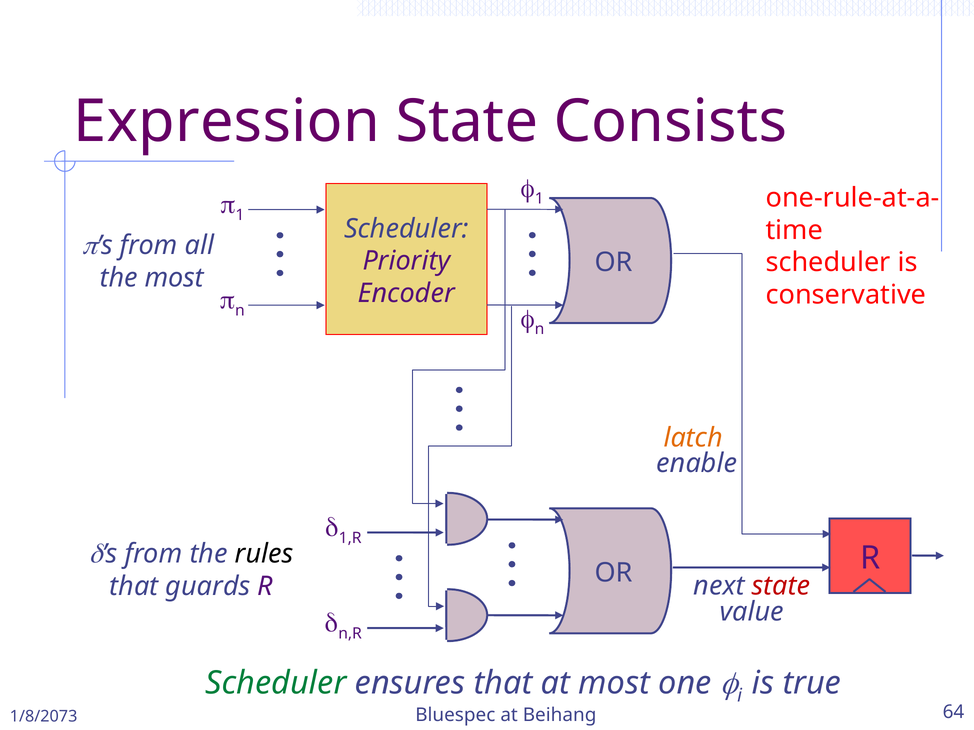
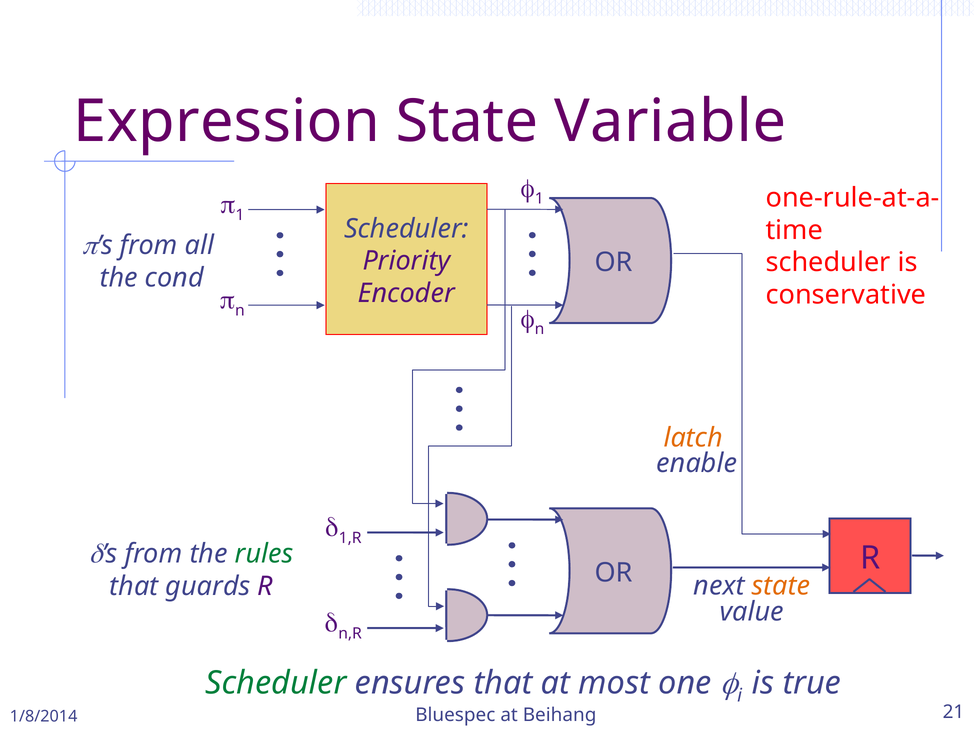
Consists: Consists -> Variable (670, 122)
the most: most -> cond (174, 278)
rules colour: black -> green (264, 554)
state colour: red -> orange (781, 586)
1/8/2073: 1/8/2073 -> 1/8/2014 (44, 717)
64: 64 -> 21 (953, 712)
